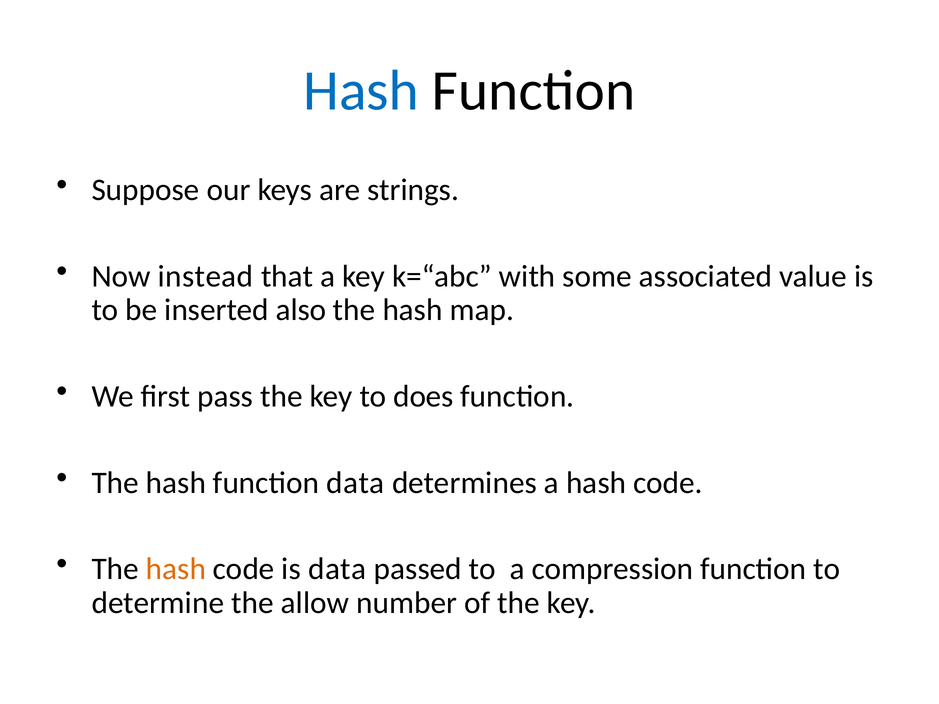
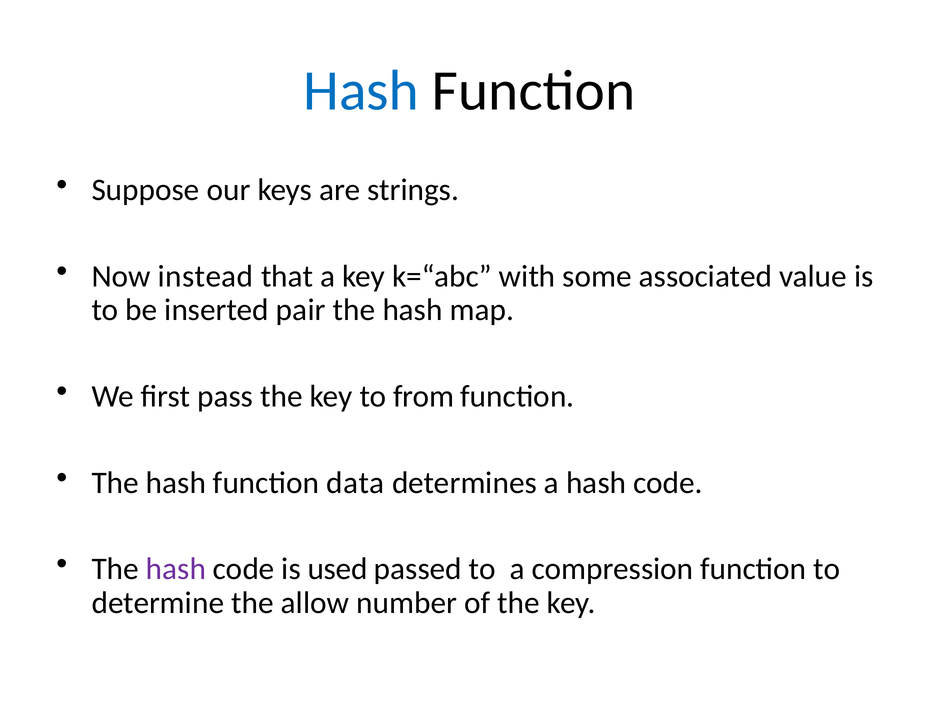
also: also -> pair (301, 310)
does: does -> from (424, 397)
hash colour: orange -> purple (176, 569)
is data: data -> used (338, 569)
